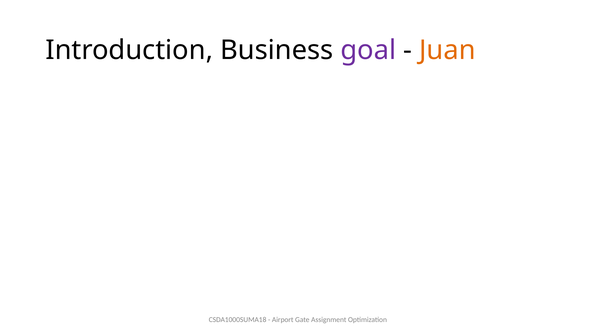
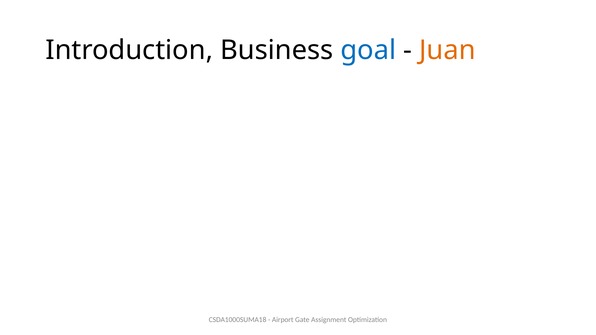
goal colour: purple -> blue (368, 50)
